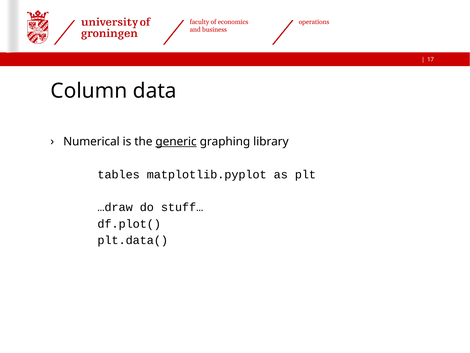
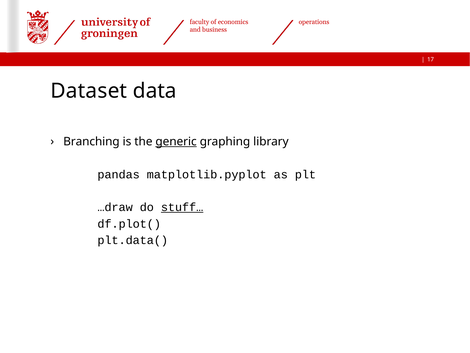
Column: Column -> Dataset (89, 91)
Numerical: Numerical -> Branching (91, 141)
tables: tables -> pandas (119, 174)
stuff… underline: none -> present (182, 207)
